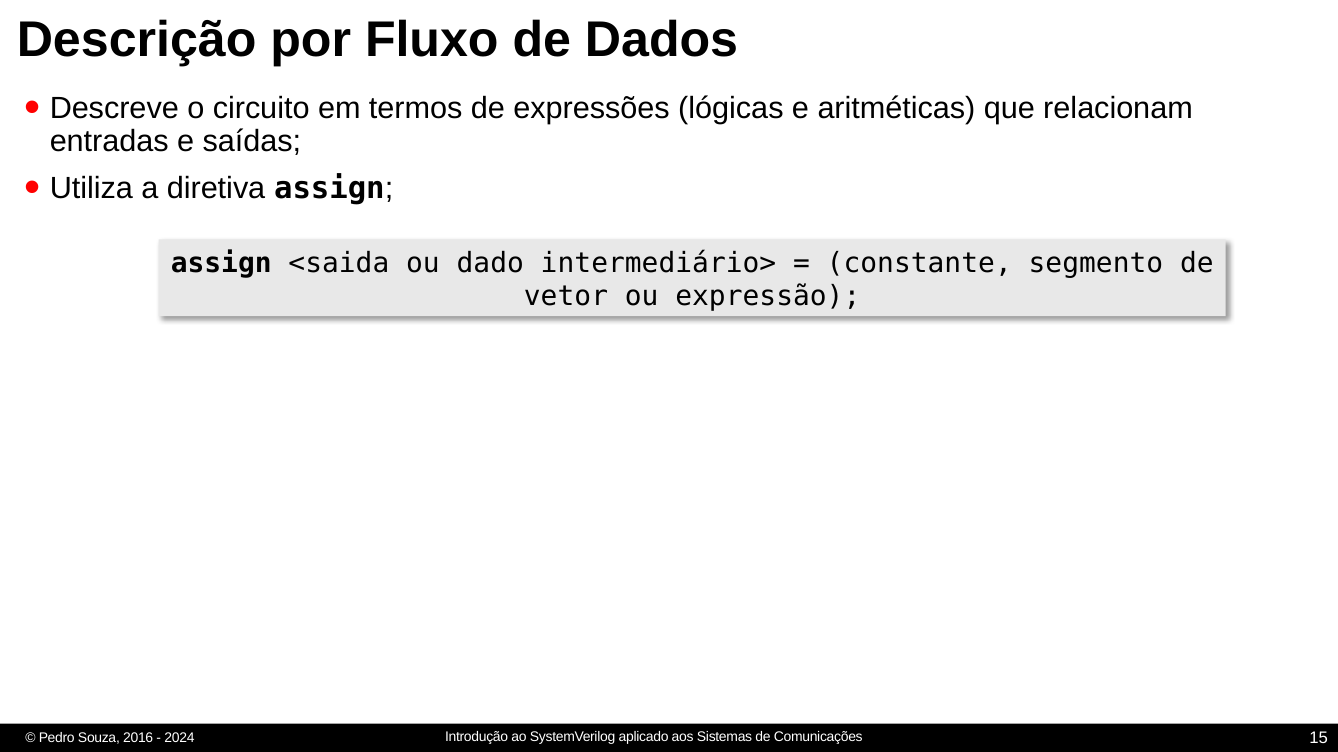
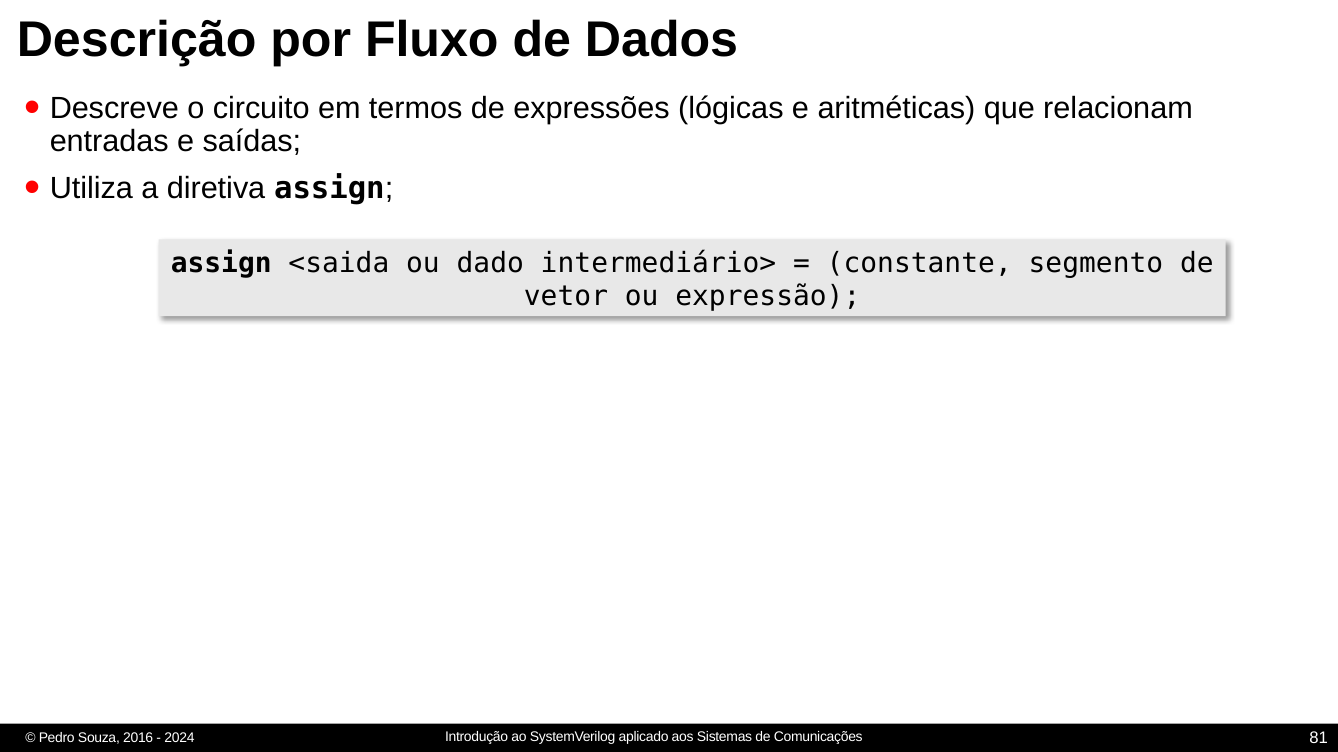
15: 15 -> 81 (1319, 739)
